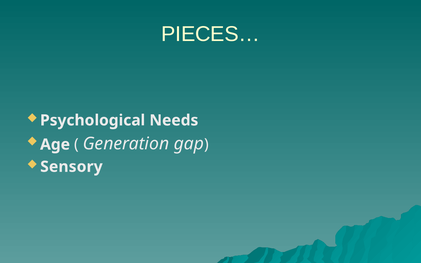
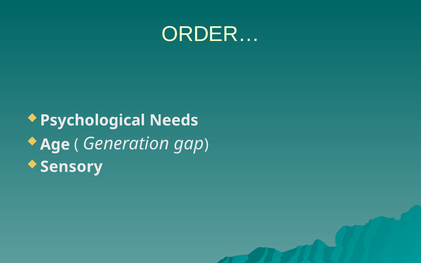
PIECES…: PIECES… -> ORDER… (211, 34)
